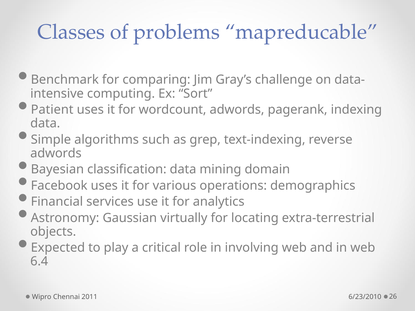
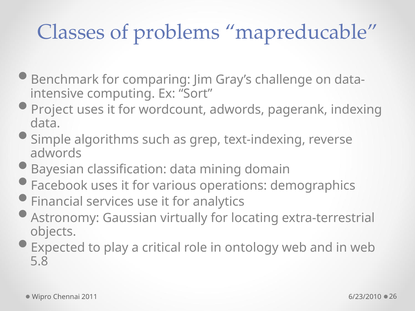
Patient: Patient -> Project (52, 110)
involving: involving -> ontology (252, 248)
6.4: 6.4 -> 5.8 (39, 262)
